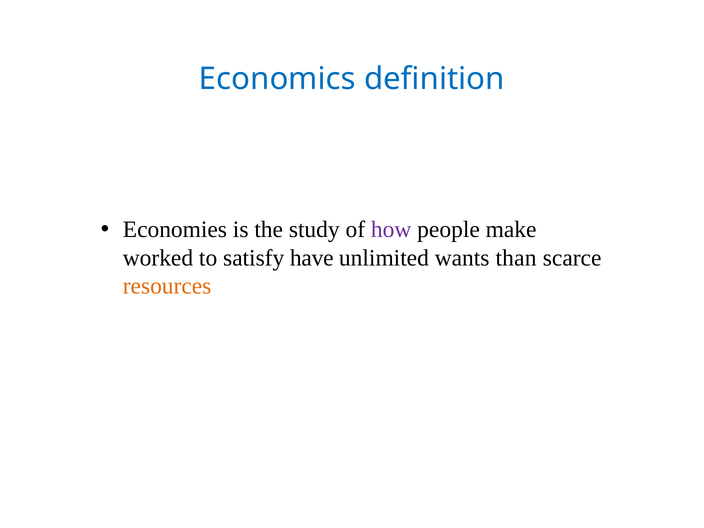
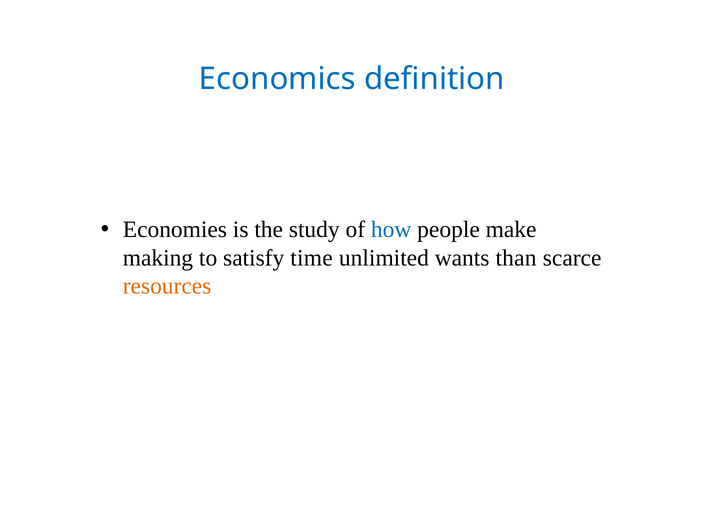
how colour: purple -> blue (391, 230)
worked: worked -> making (158, 258)
have: have -> time (312, 258)
